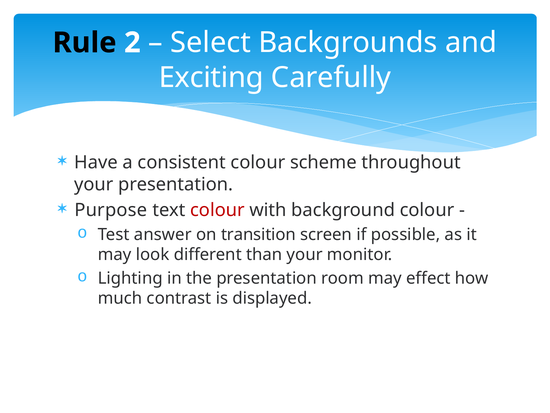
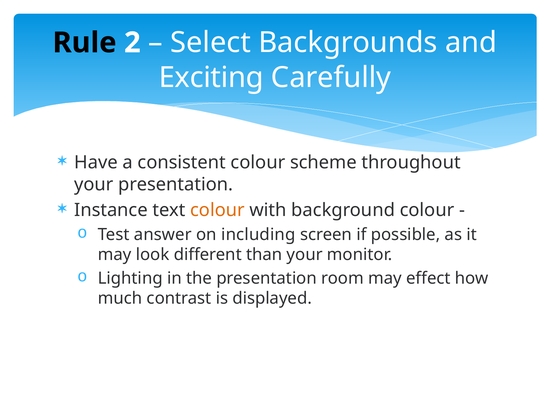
Purpose: Purpose -> Instance (111, 210)
colour colour: red -> orange (217, 210)
transition: transition -> including (258, 234)
